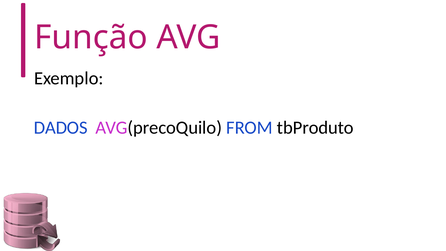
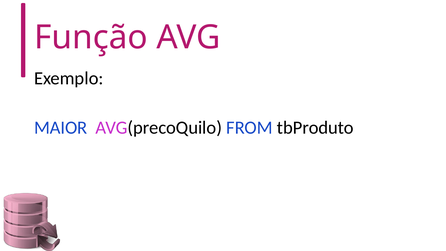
DADOS: DADOS -> MAIOR (61, 128)
